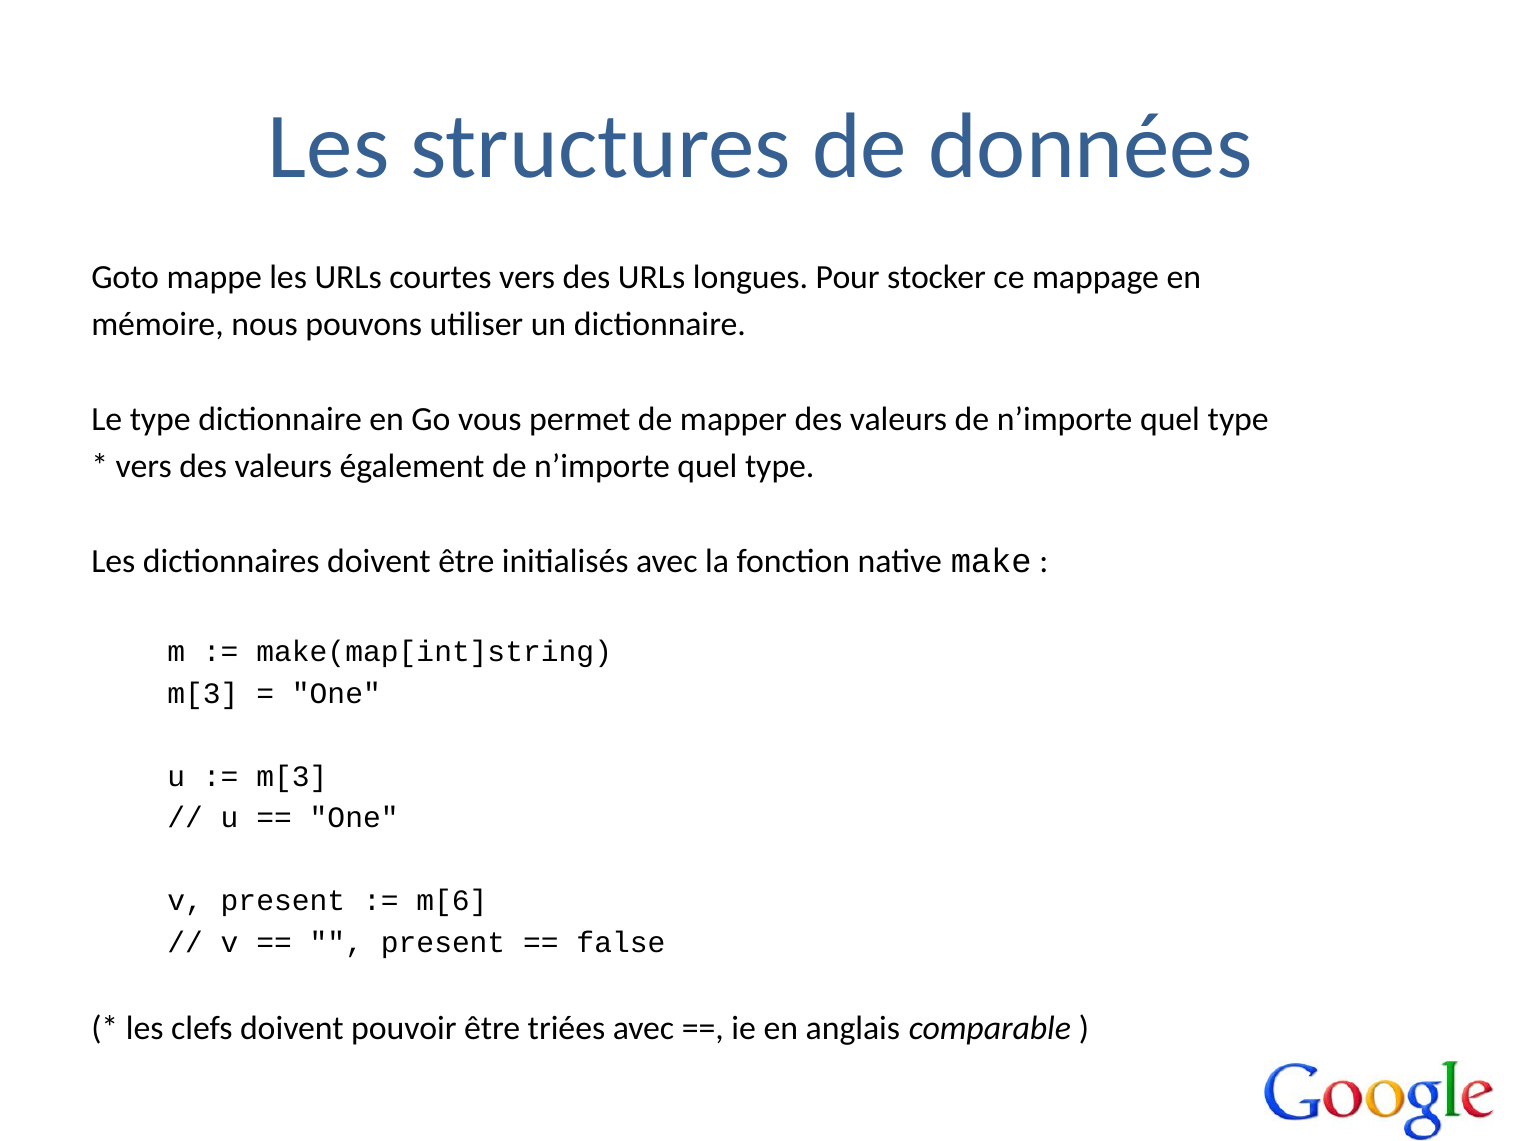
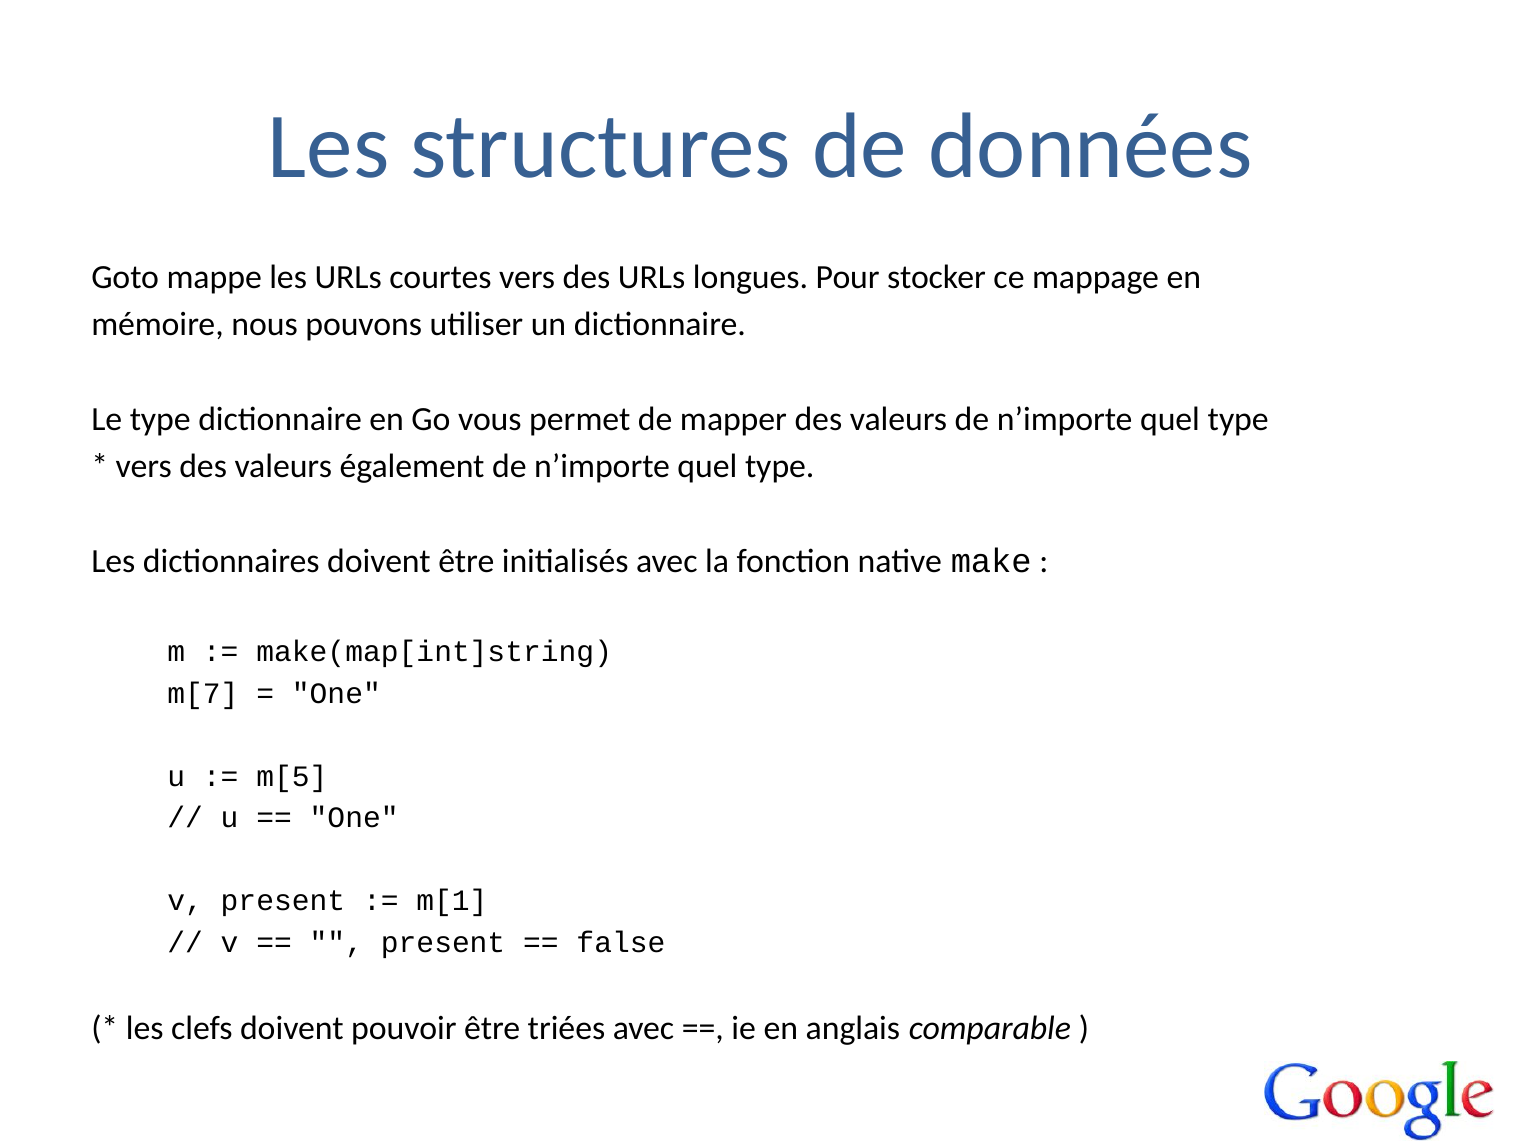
m[3: m[3 -> m[7 (203, 694)
m[3: m[3 -> m[5 (292, 777)
m[6: m[6 -> m[1 (452, 901)
